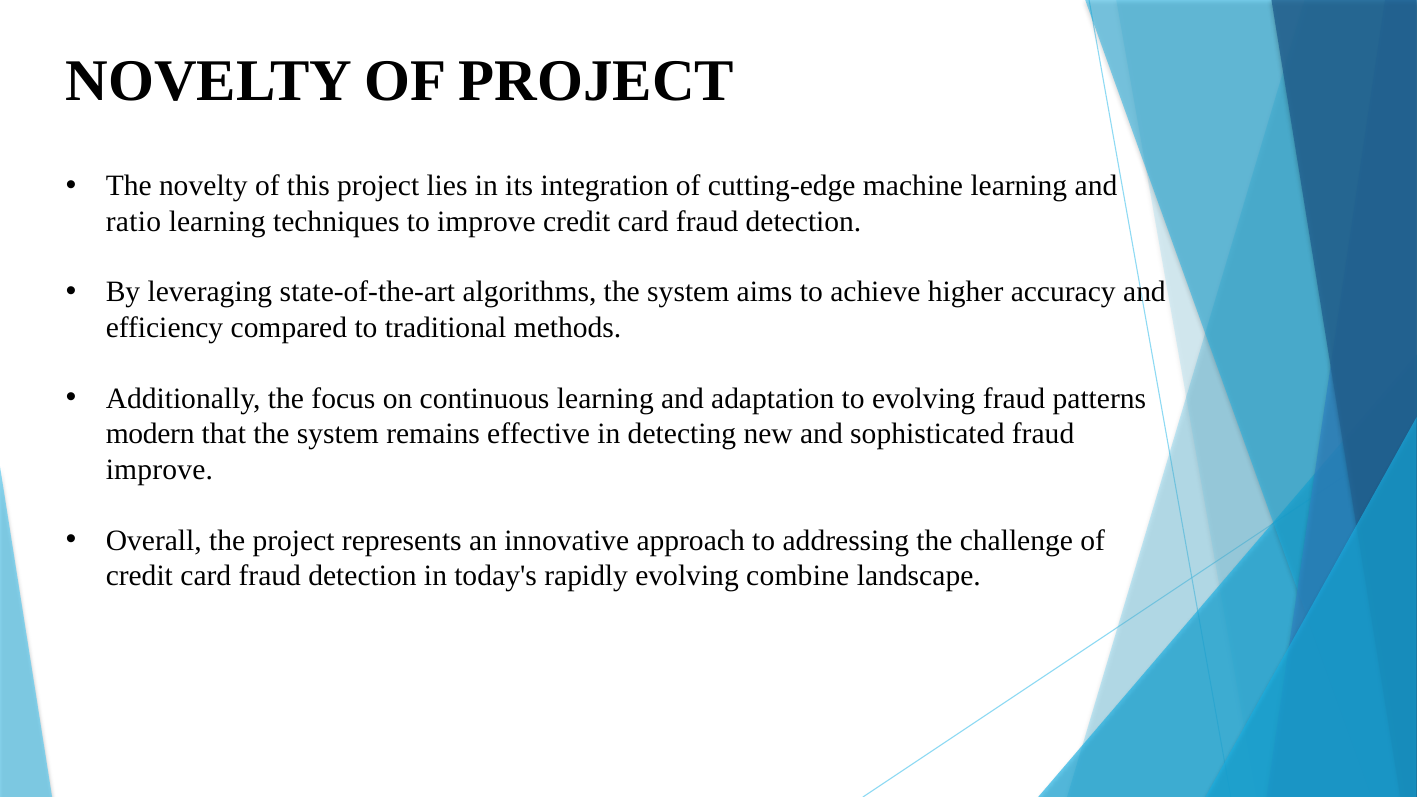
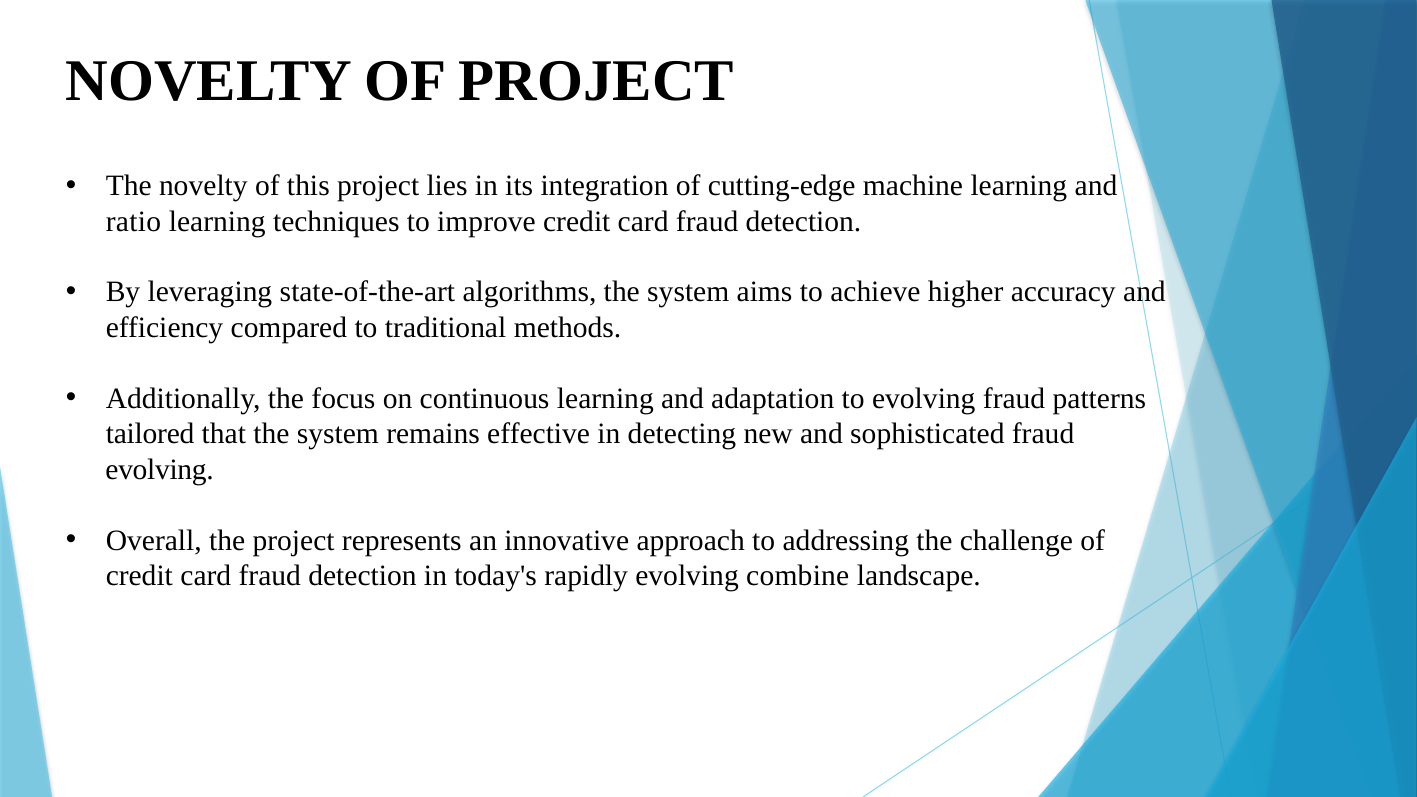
modern: modern -> tailored (150, 434)
improve: improve -> evolving (160, 469)
